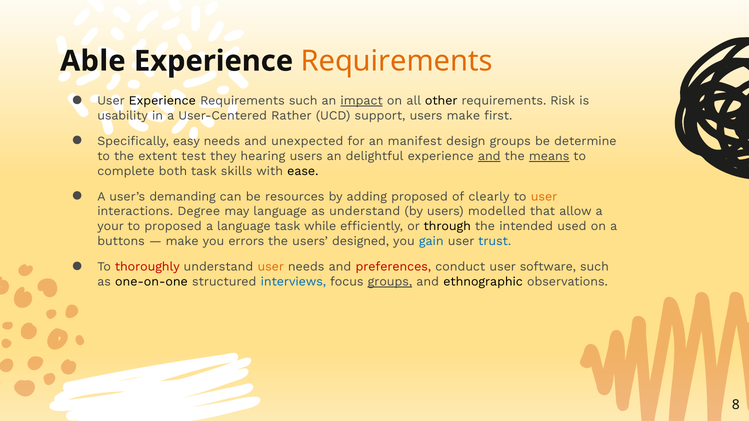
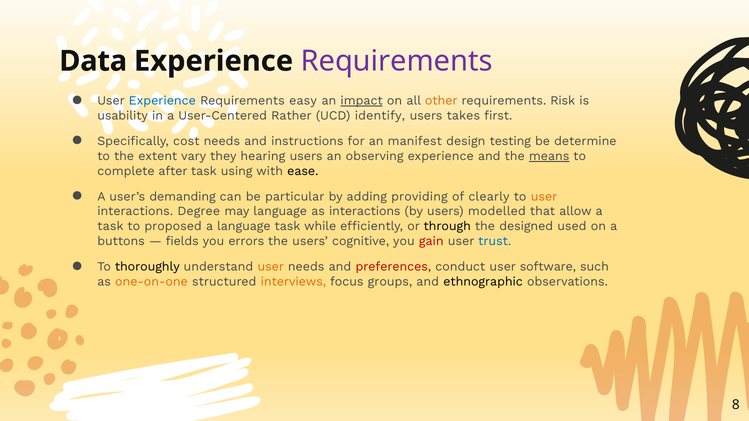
Able: Able -> Data (93, 61)
Requirements colour: orange -> purple (397, 61)
Experience colour: black -> blue (162, 101)
Requirements such: such -> easy (303, 101)
other colour: black -> orange (441, 101)
support: support -> identify (380, 116)
users make: make -> takes (463, 116)
easy: easy -> cost (186, 141)
unexpected: unexpected -> instructions (307, 141)
design groups: groups -> testing (510, 141)
test: test -> vary (194, 156)
delightful: delightful -> observing (375, 156)
and underline: present -> none (489, 156)
both: both -> after (173, 171)
skills: skills -> using (237, 171)
resources: resources -> particular (295, 197)
adding proposed: proposed -> providing (419, 197)
as understand: understand -> interactions (365, 212)
your: your -> task (111, 227)
intended: intended -> designed (526, 227)
make: make -> fields (182, 241)
designed: designed -> cognitive (361, 241)
gain colour: blue -> red (431, 241)
thoroughly colour: red -> black (147, 267)
one-on-one colour: black -> orange (151, 282)
interviews colour: blue -> orange (293, 282)
groups underline: present -> none (390, 282)
